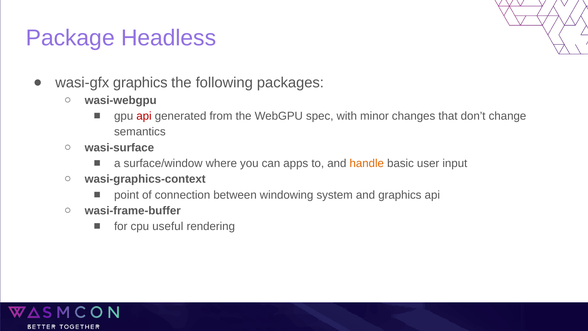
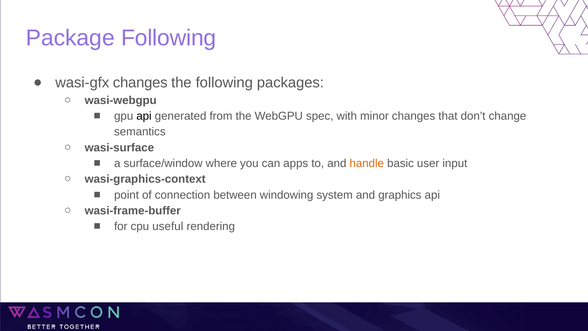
Package Headless: Headless -> Following (169, 38)
wasi-gfx graphics: graphics -> changes (140, 83)
api colour: red -> black (144, 116)
